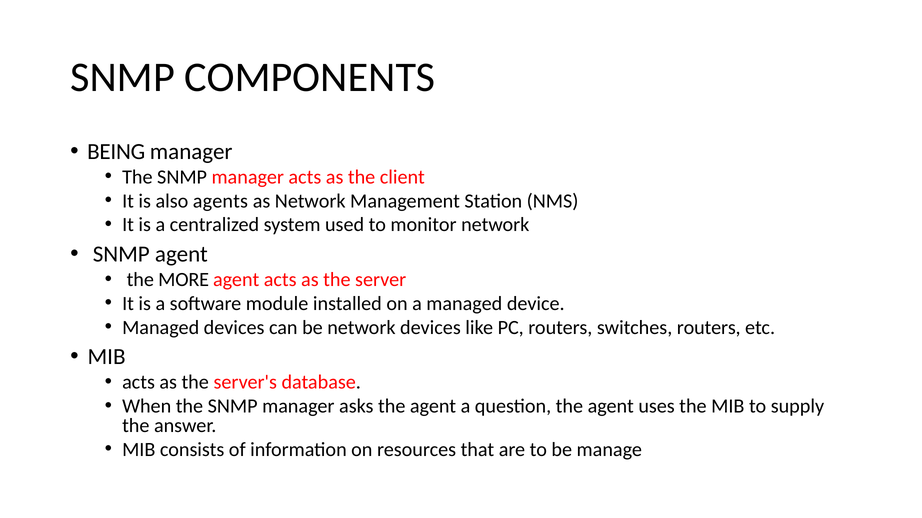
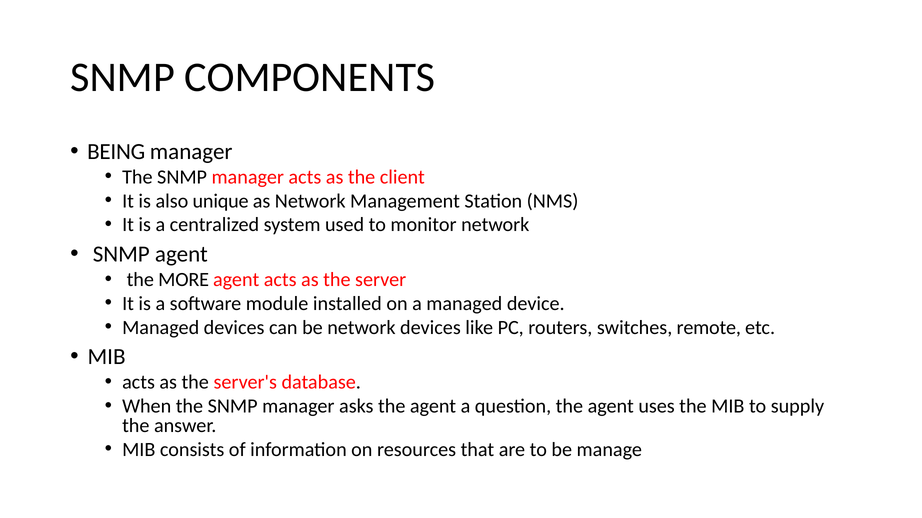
agents: agents -> unique (221, 201)
switches routers: routers -> remote (709, 328)
